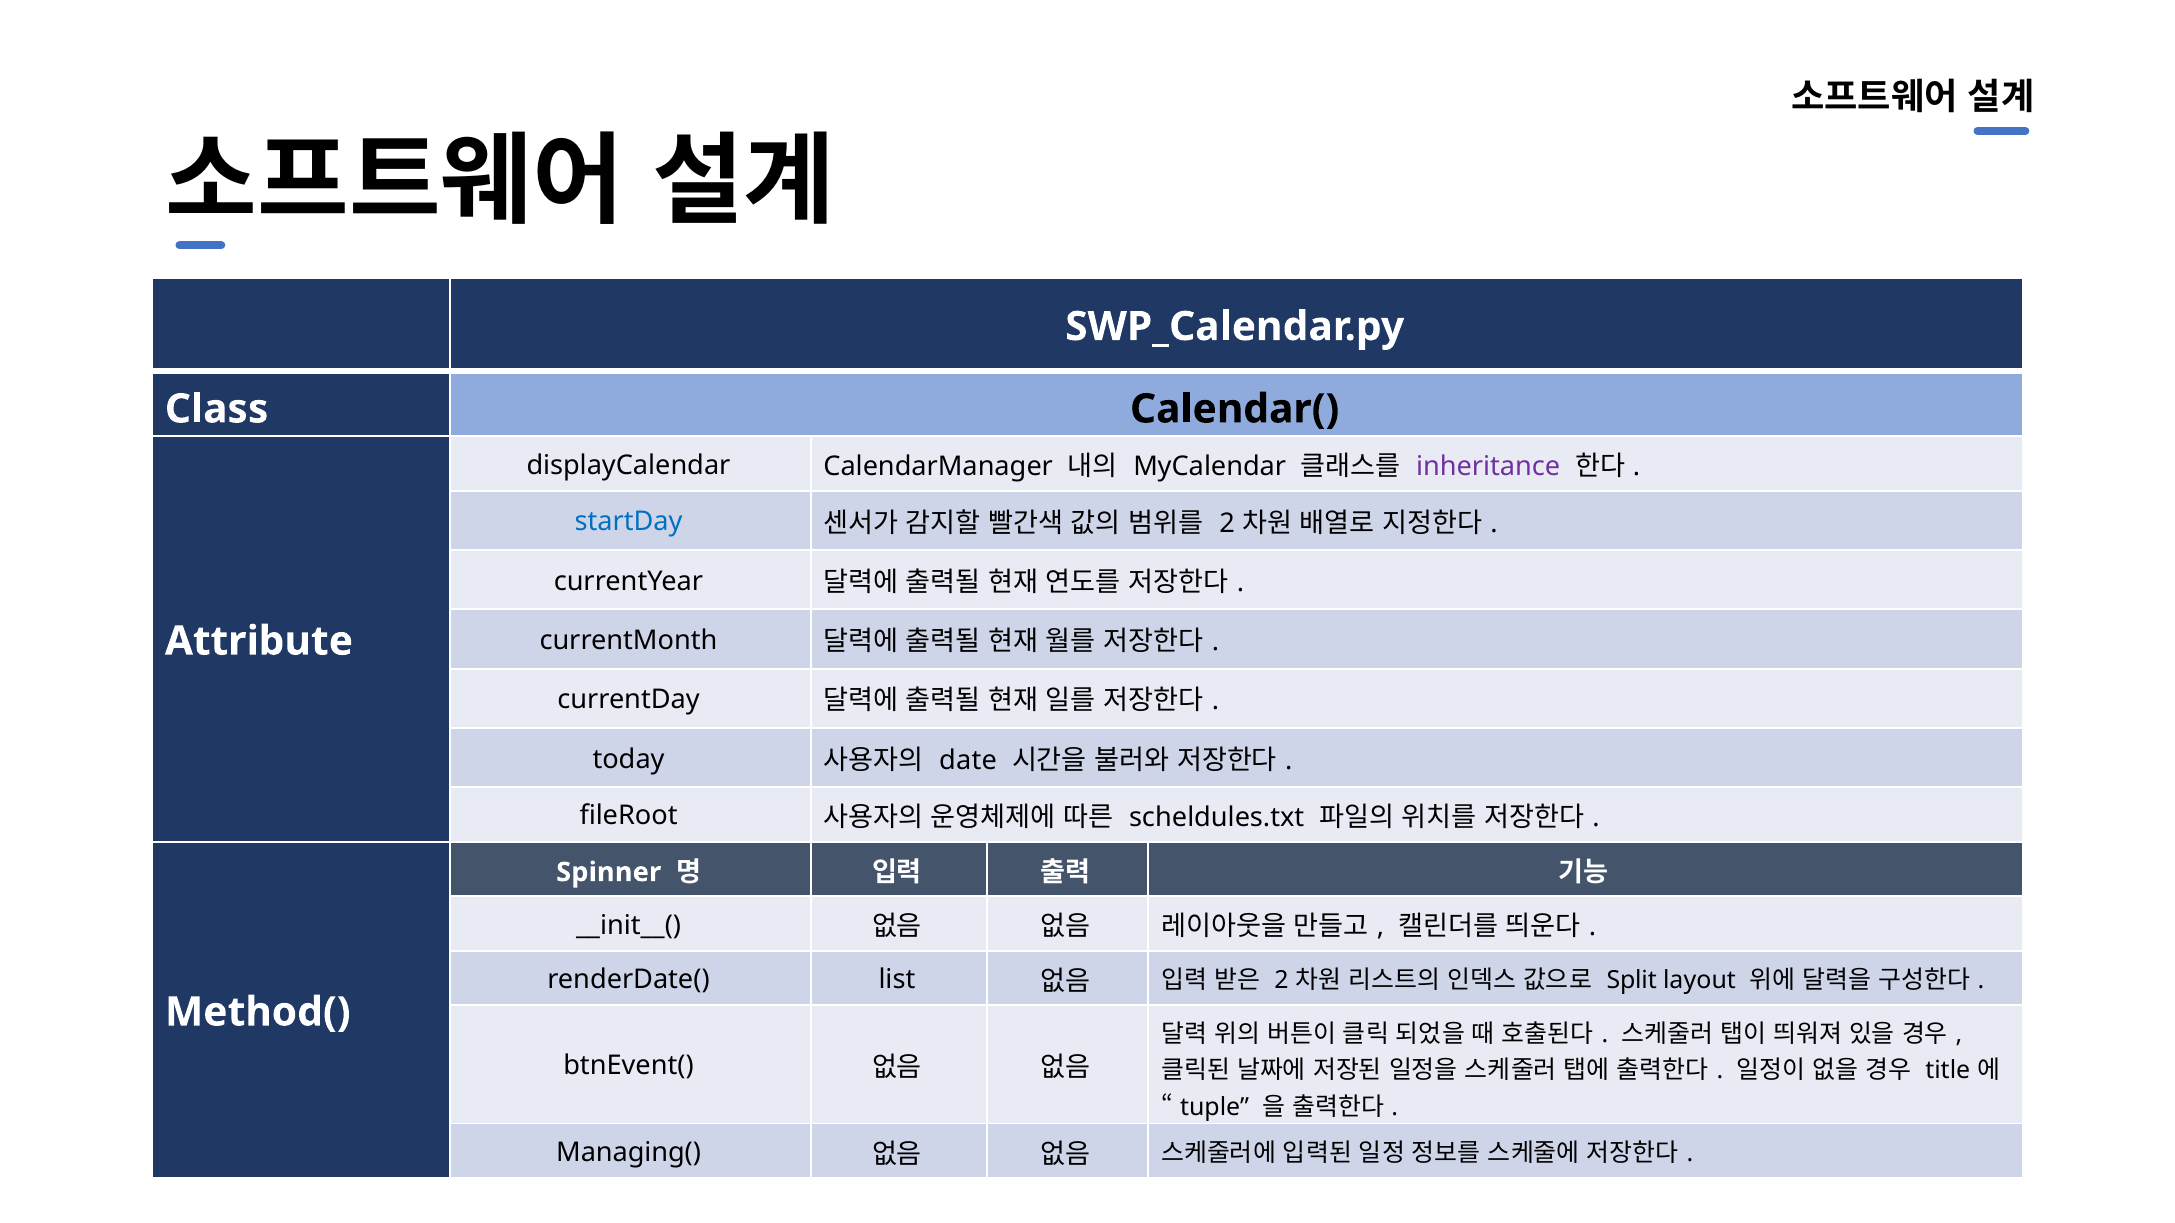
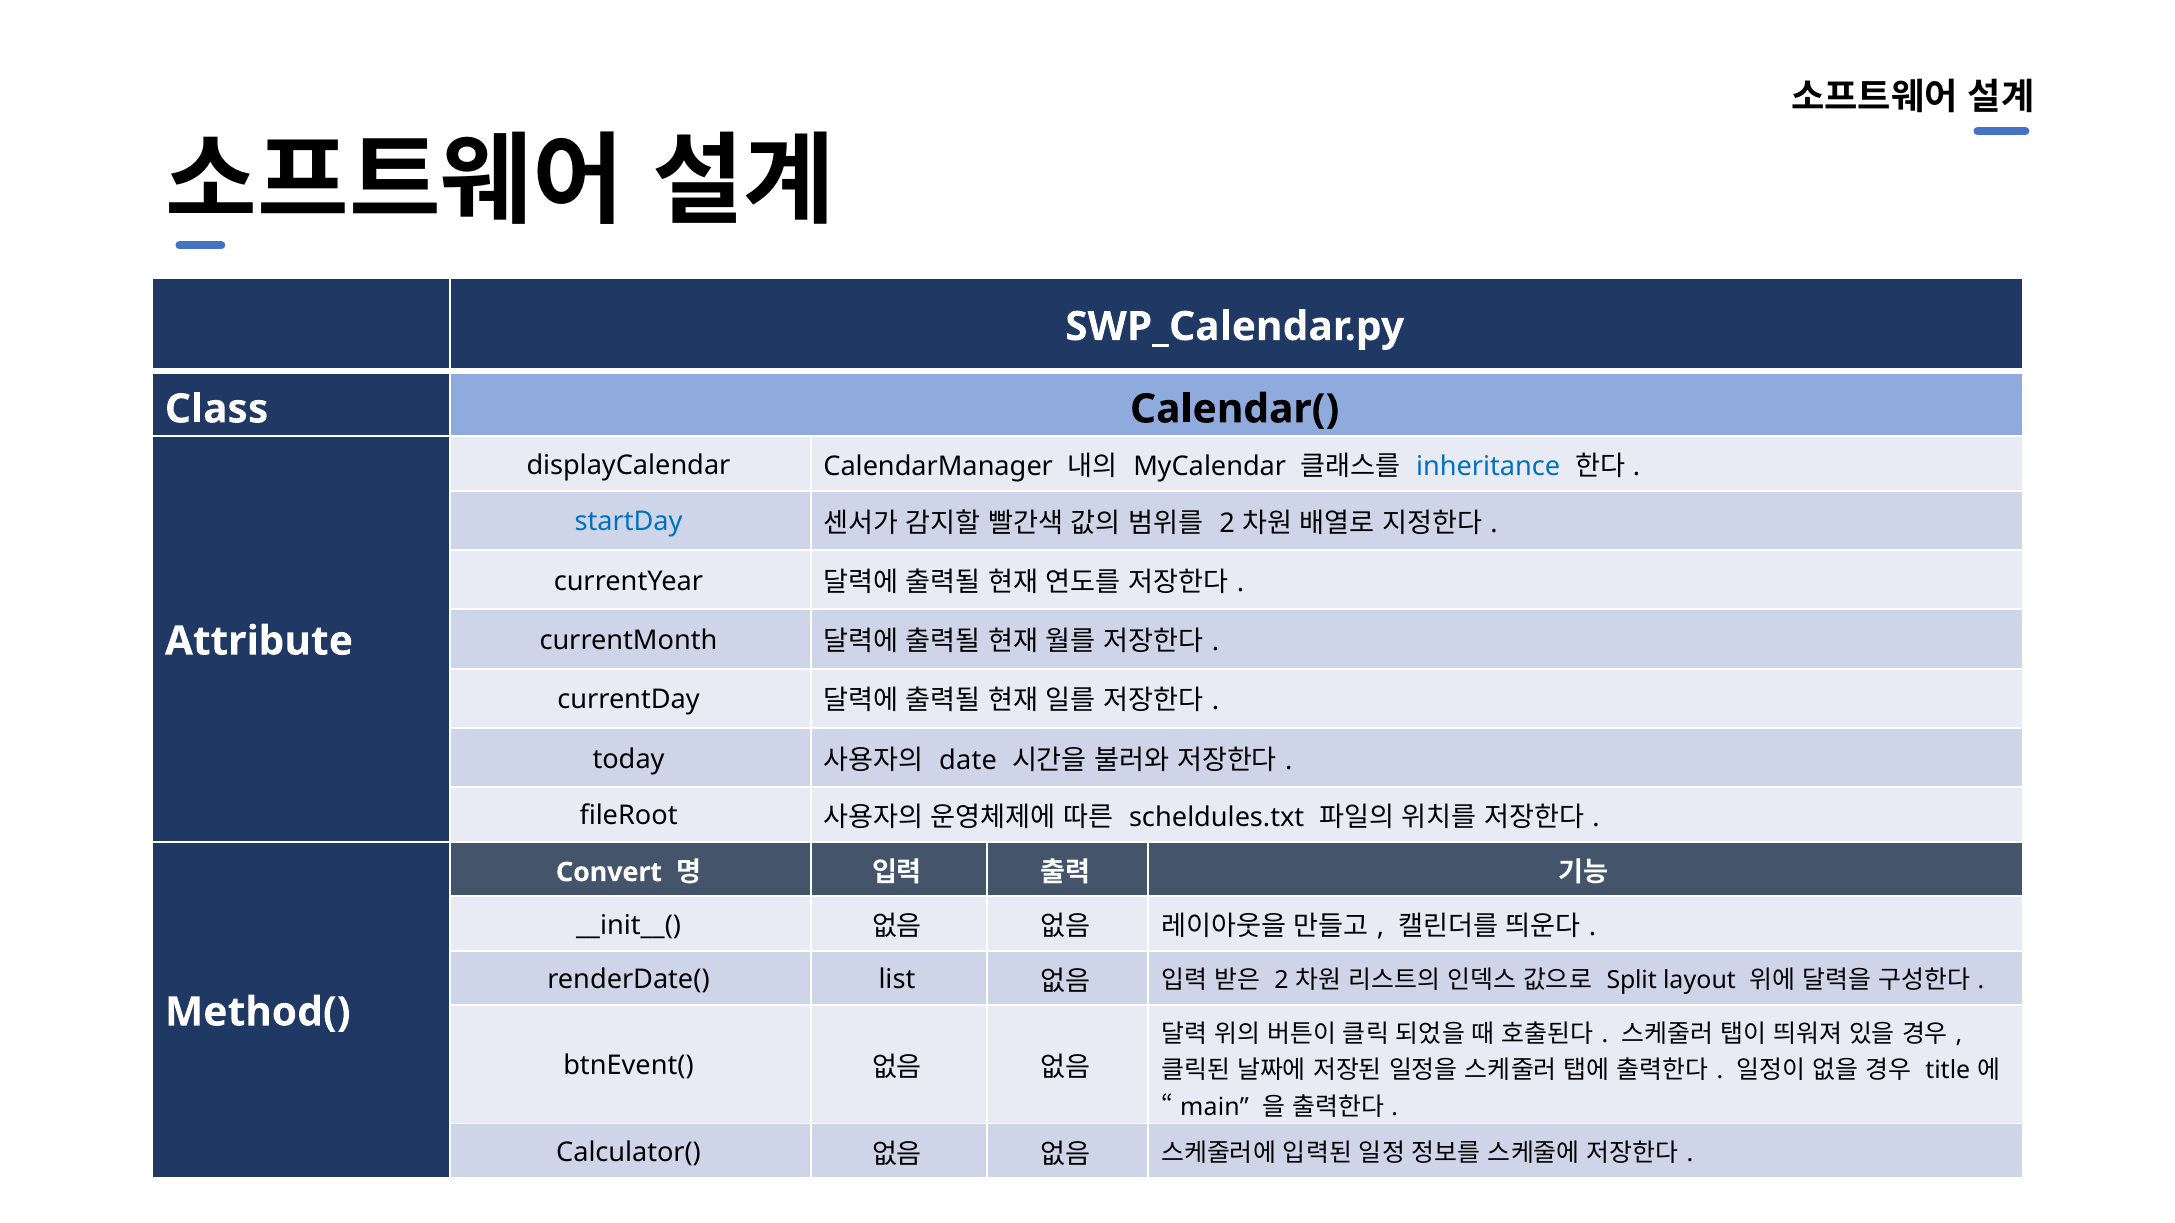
inheritance colour: purple -> blue (1488, 467)
Spinner: Spinner -> Convert (609, 873)
tuple: tuple -> main (1215, 1107)
Managing(: Managing( -> Calculator( (629, 1153)
